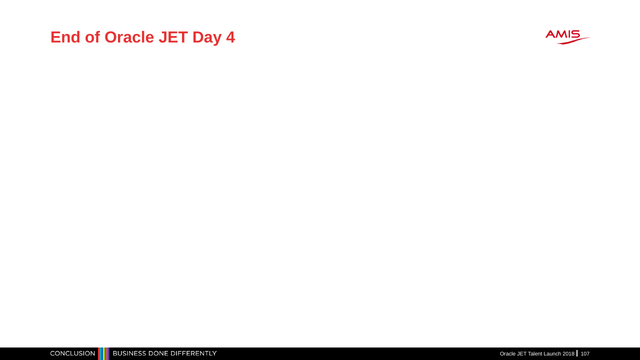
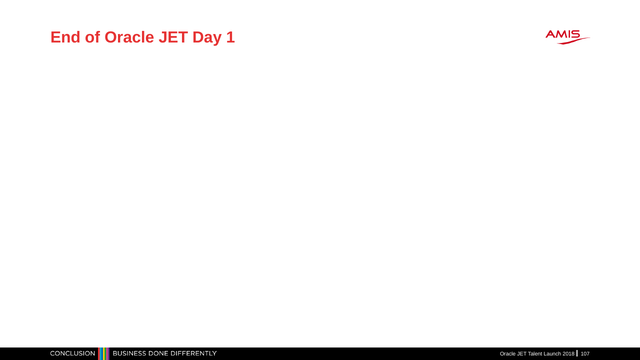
4: 4 -> 1 (231, 37)
